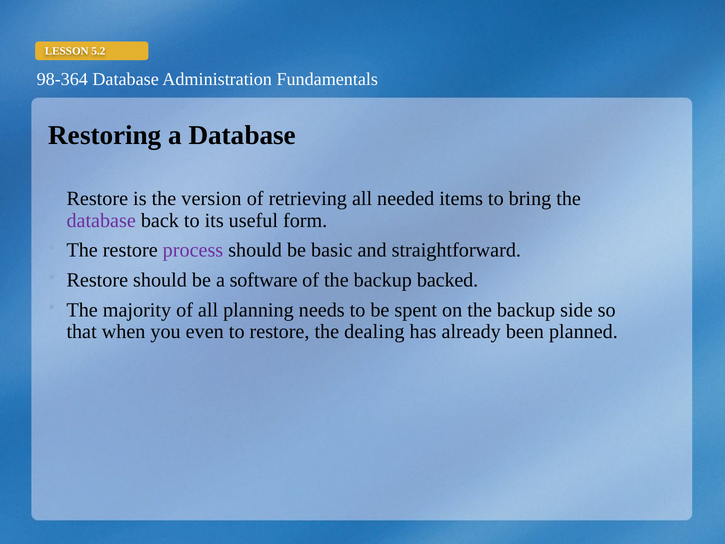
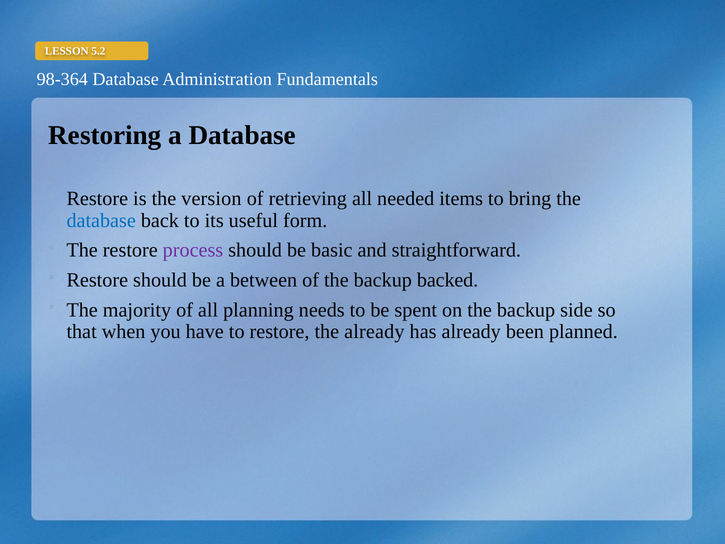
database colour: purple -> blue (101, 220)
software: software -> between (264, 280)
even: even -> have (205, 332)
the dealing: dealing -> already (374, 332)
